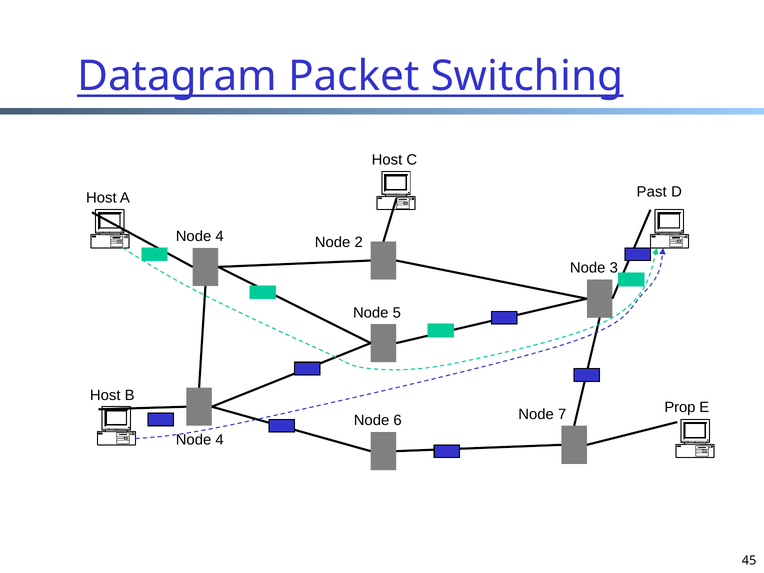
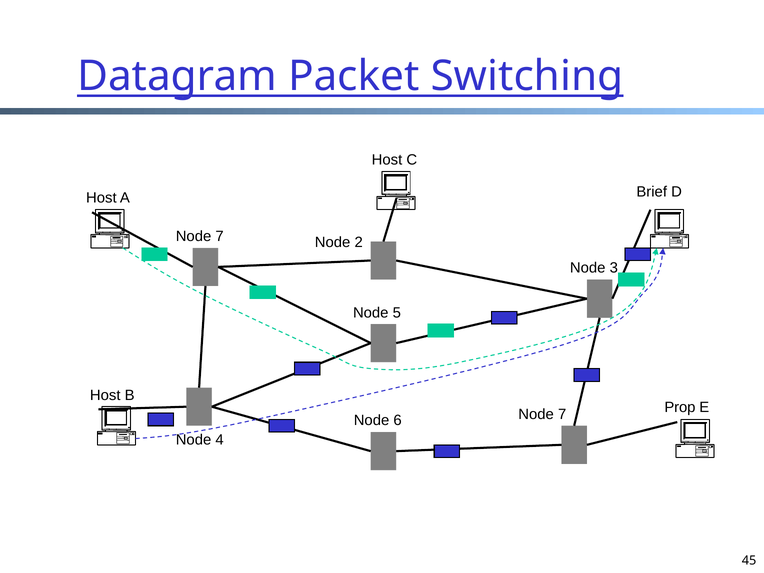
Past: Past -> Brief (652, 192)
4: 4 -> 7 (220, 236)
